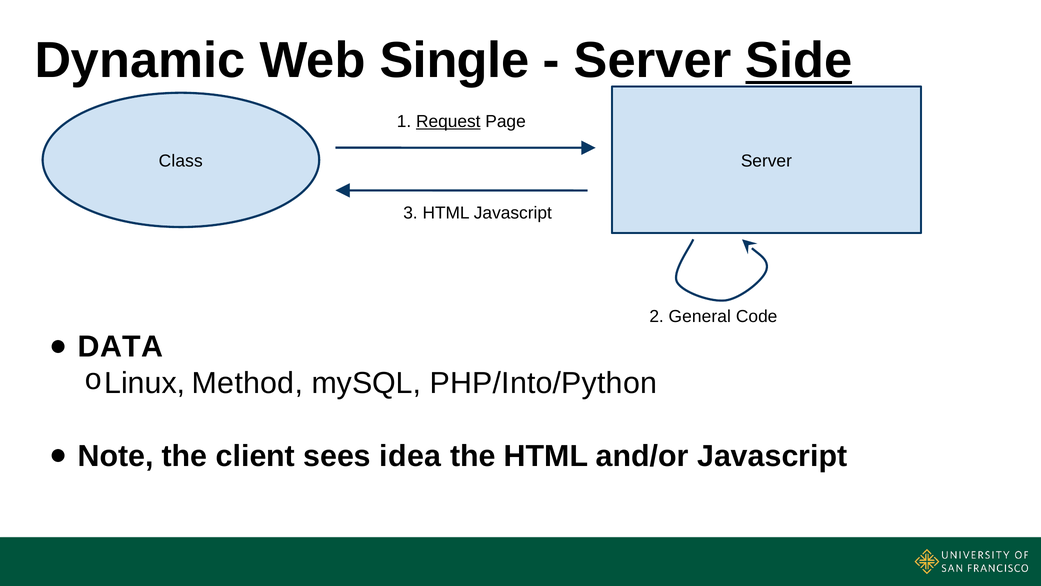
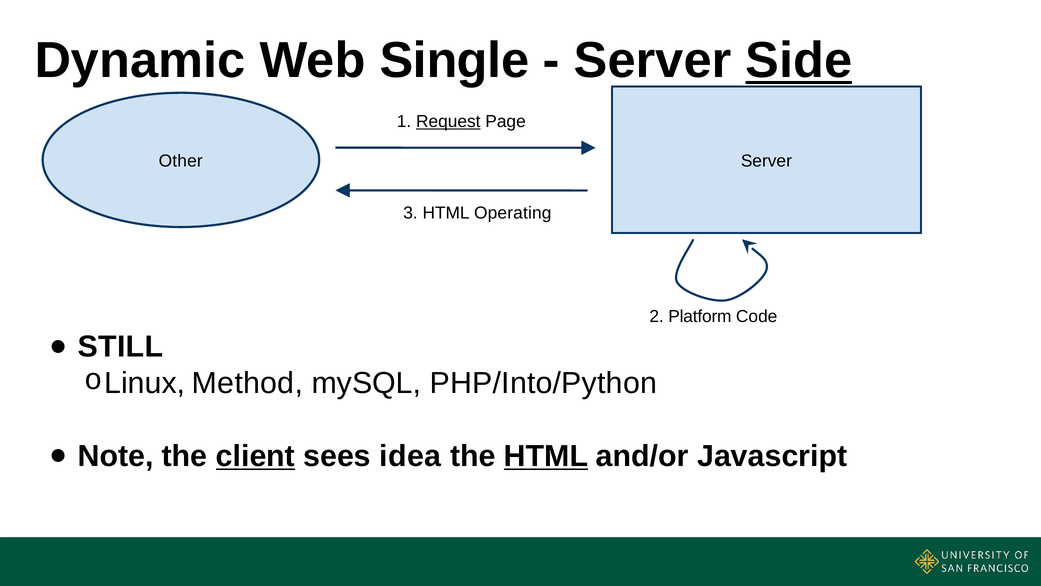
Class: Class -> Other (181, 161)
HTML Javascript: Javascript -> Operating (513, 213)
General: General -> Platform (700, 317)
DATA: DATA -> STILL (121, 347)
client underline: none -> present (255, 456)
HTML underline: none -> present (546, 456)
